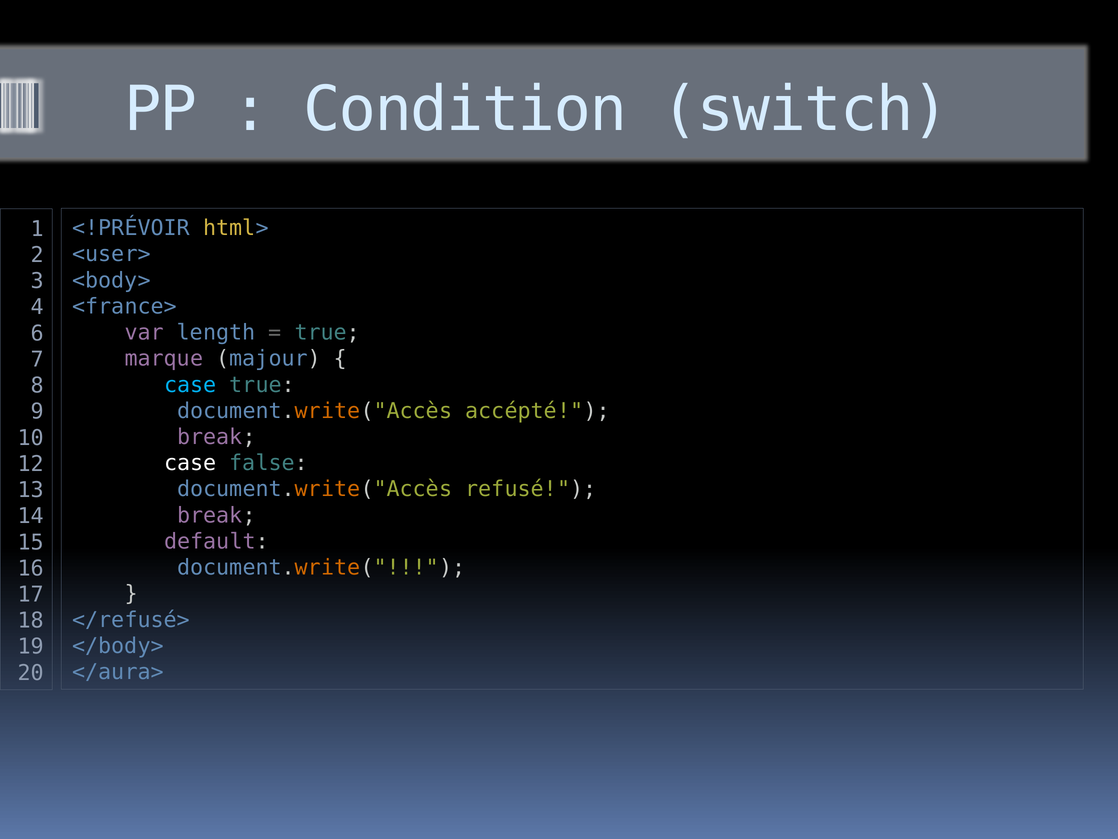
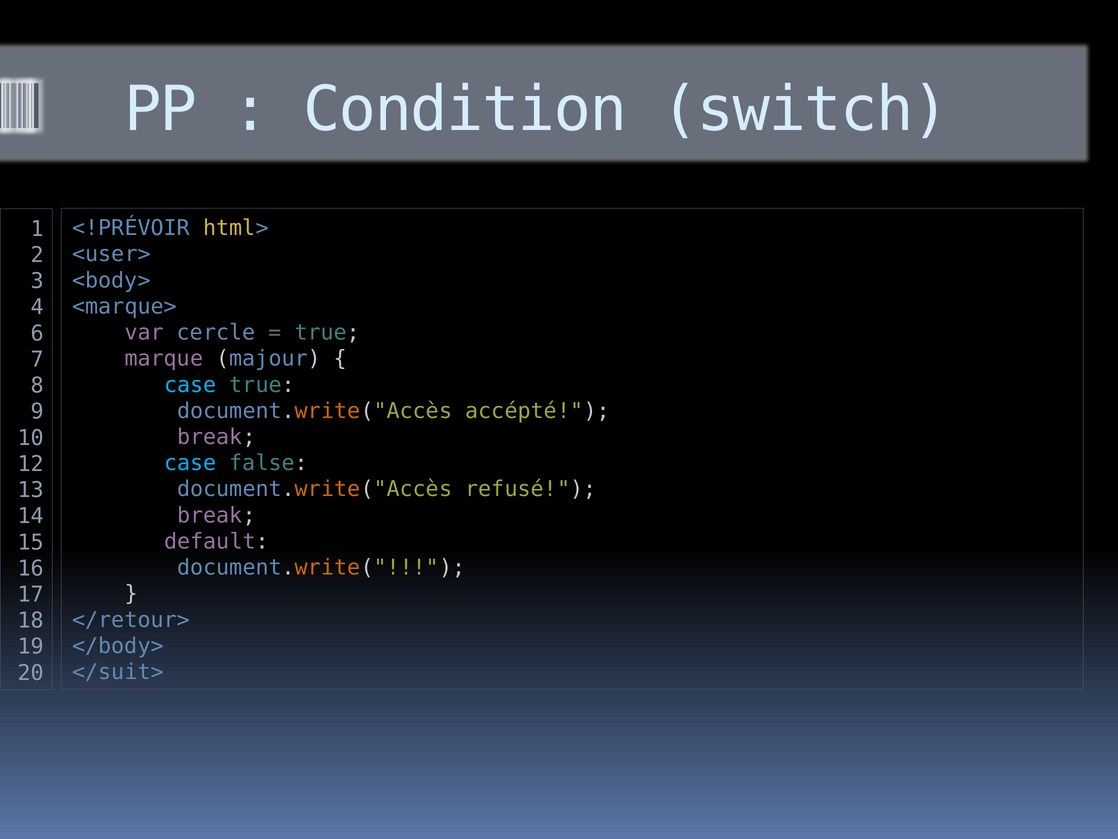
<france>: <france> -> <marque> (125, 306)
length: length -> cercle (216, 332)
case colour: white -> light blue (190, 463)
</refusé>: </refusé> -> </retour> (131, 620)
</aura>: </aura> -> </suit> (118, 672)
